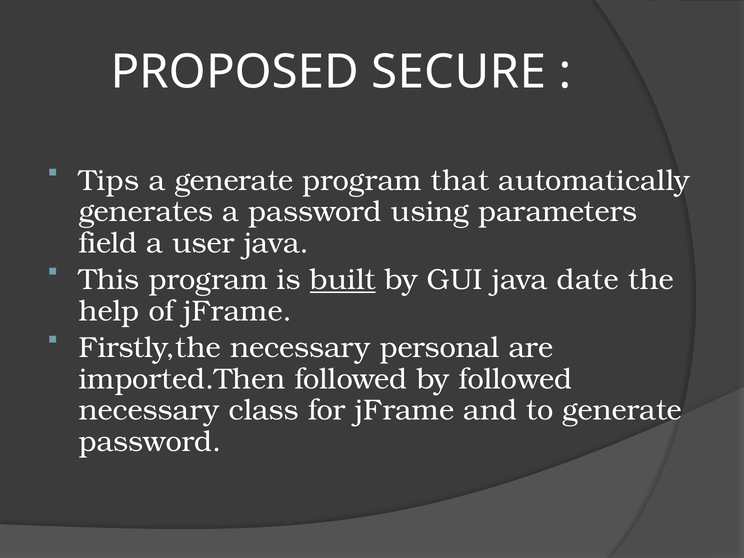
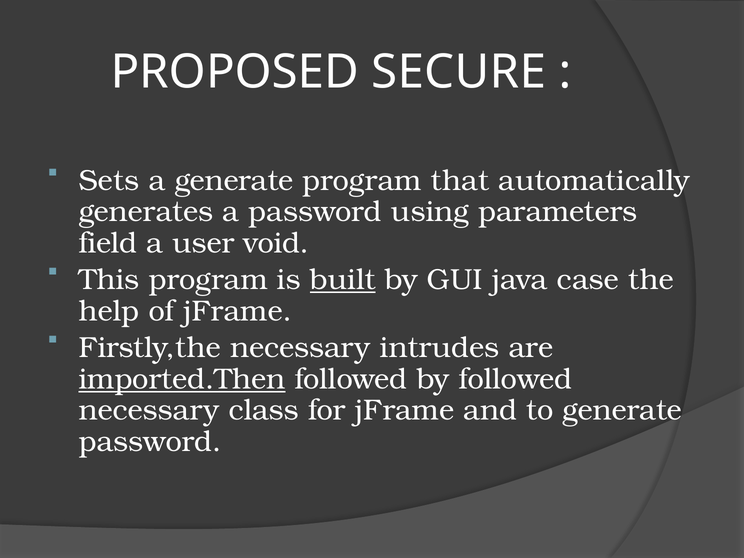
Tips: Tips -> Sets (109, 181)
user java: java -> void (276, 243)
date: date -> case (588, 280)
personal: personal -> intrudes (440, 348)
imported.Then underline: none -> present (182, 379)
